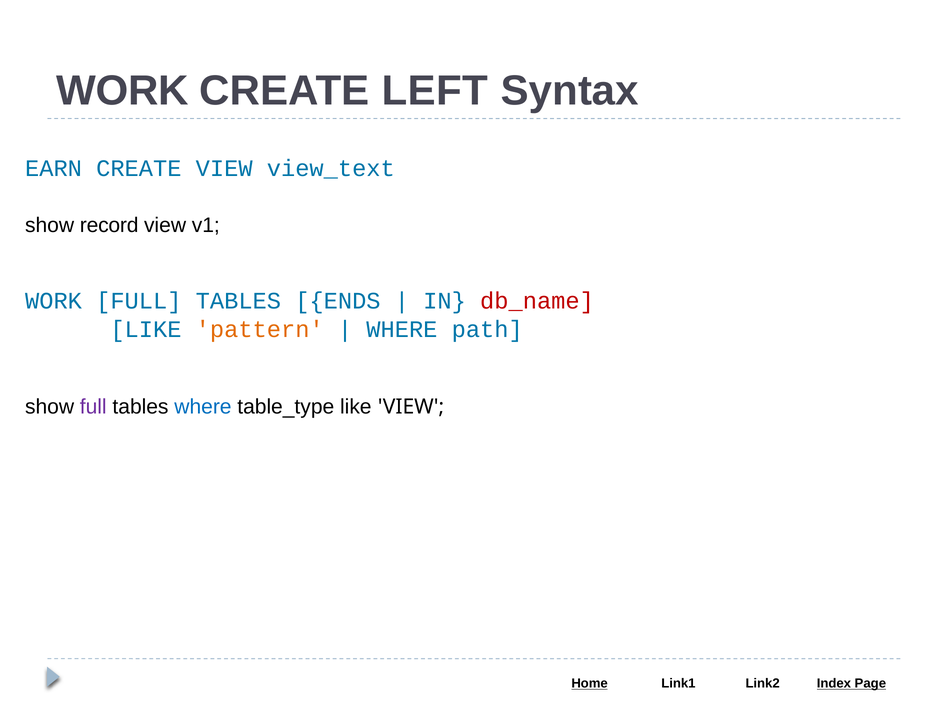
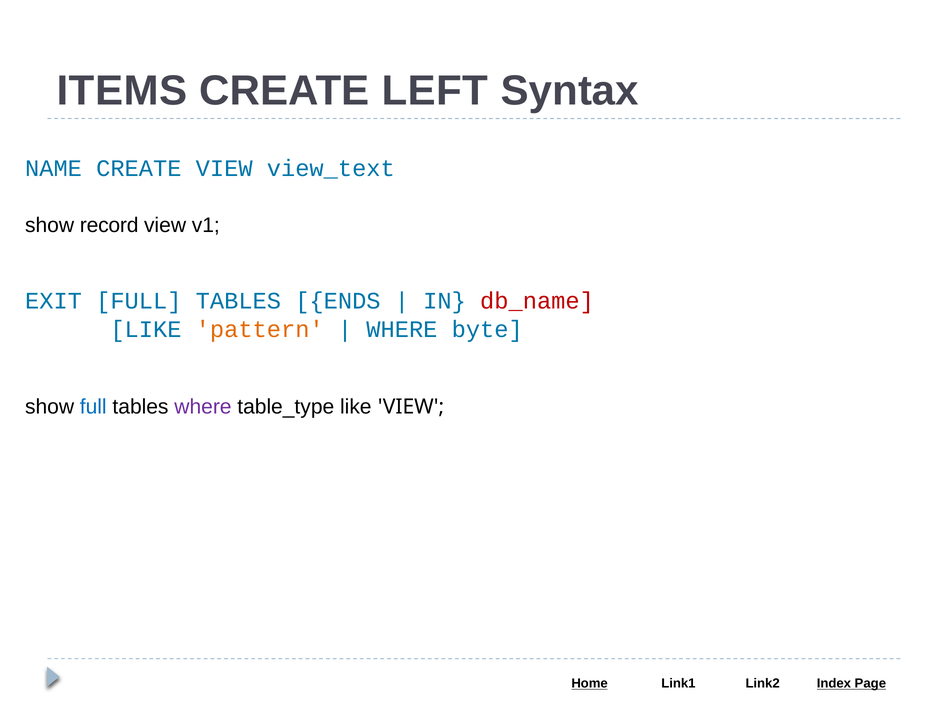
WORK: WORK -> ITEMS (122, 91)
EARN: EARN -> NAME (54, 168)
WORK: WORK -> EXIT (54, 301)
path: path -> byte (487, 330)
full colour: purple -> blue (93, 407)
where colour: blue -> purple (203, 407)
